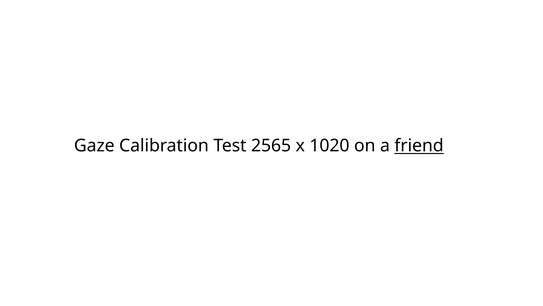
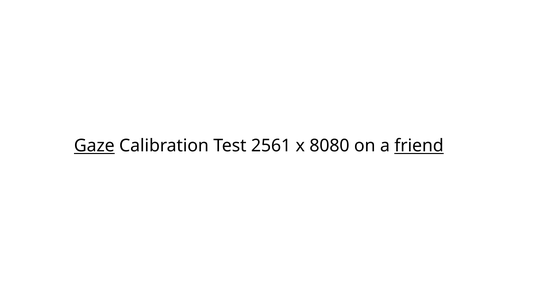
Gaze underline: none -> present (94, 146)
2565: 2565 -> 2561 (271, 146)
1020: 1020 -> 8080 (329, 146)
